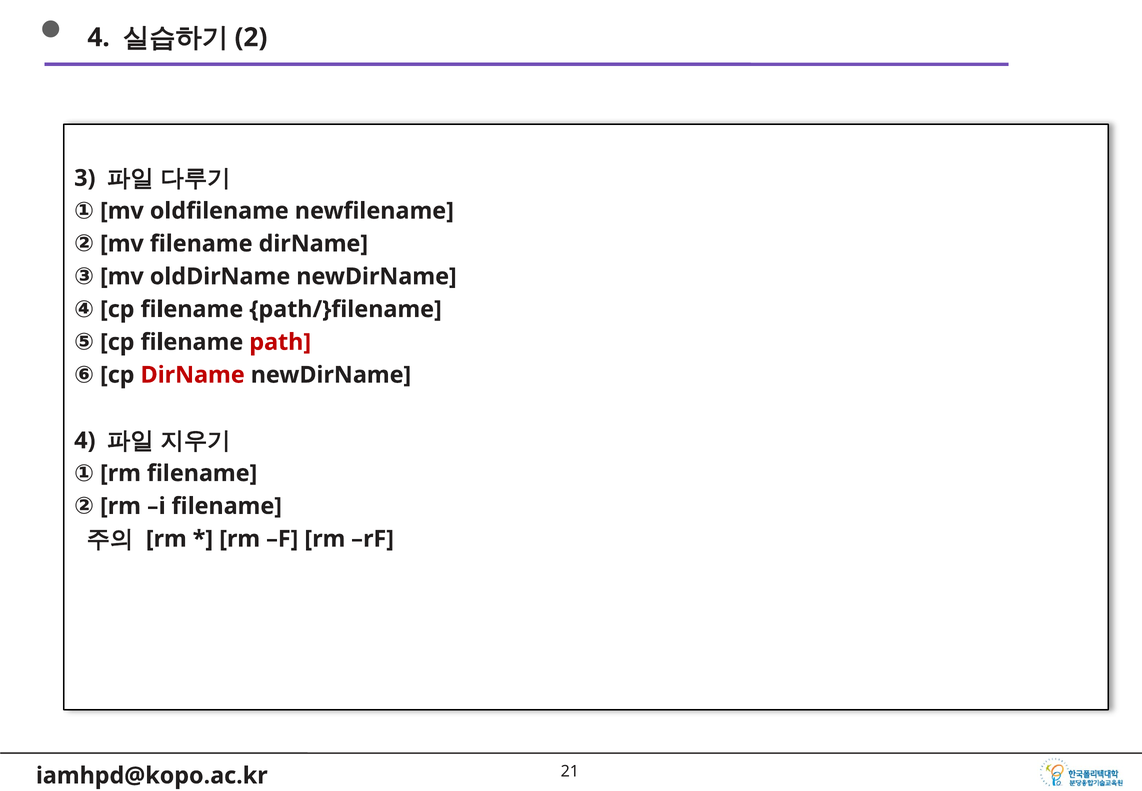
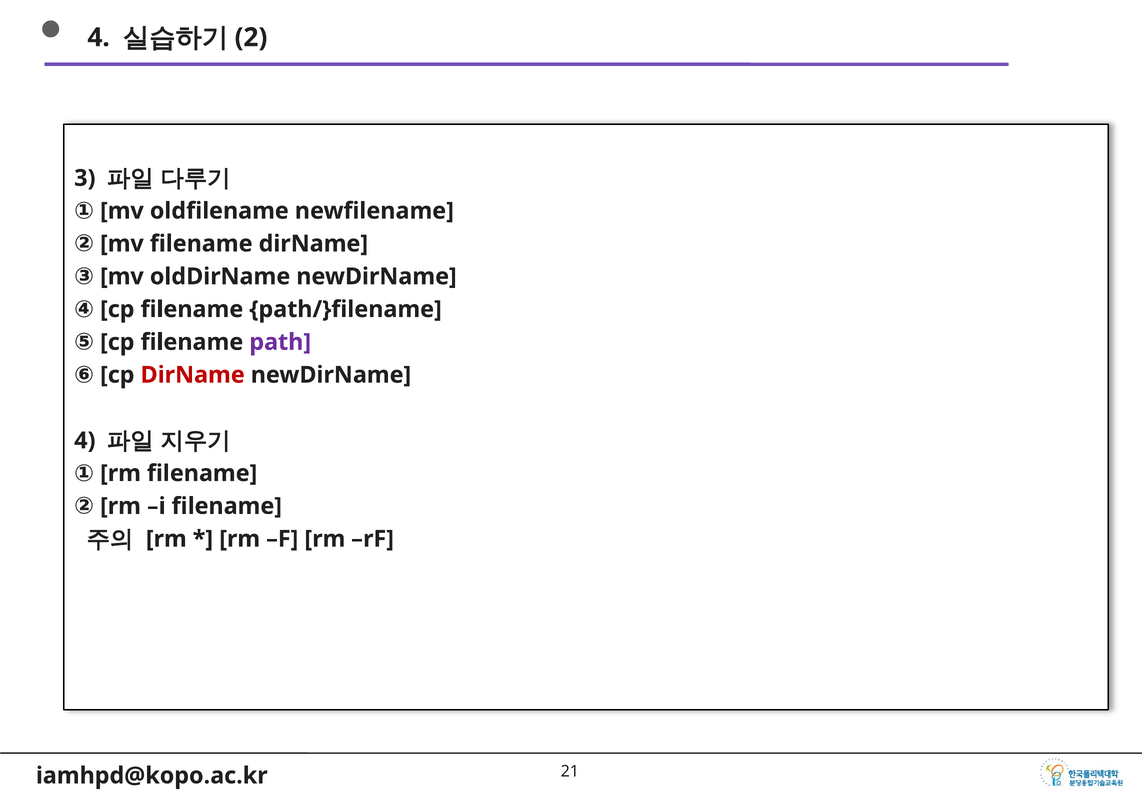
path colour: red -> purple (280, 342)
